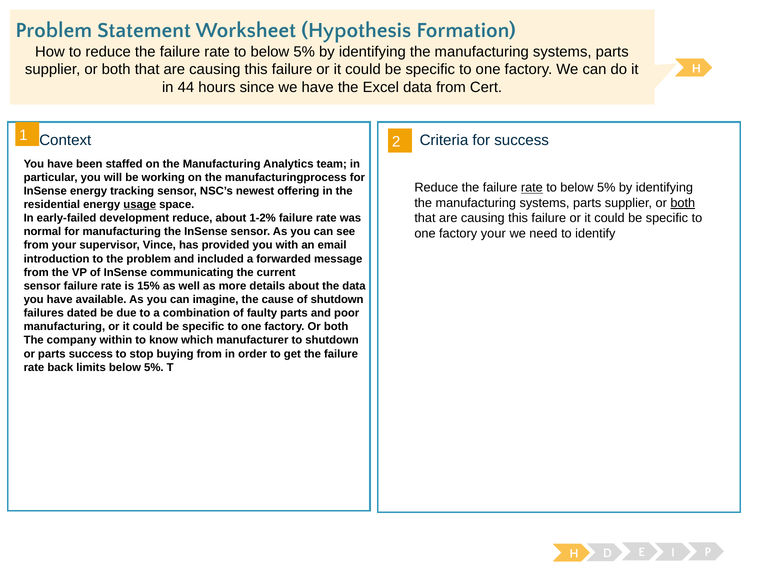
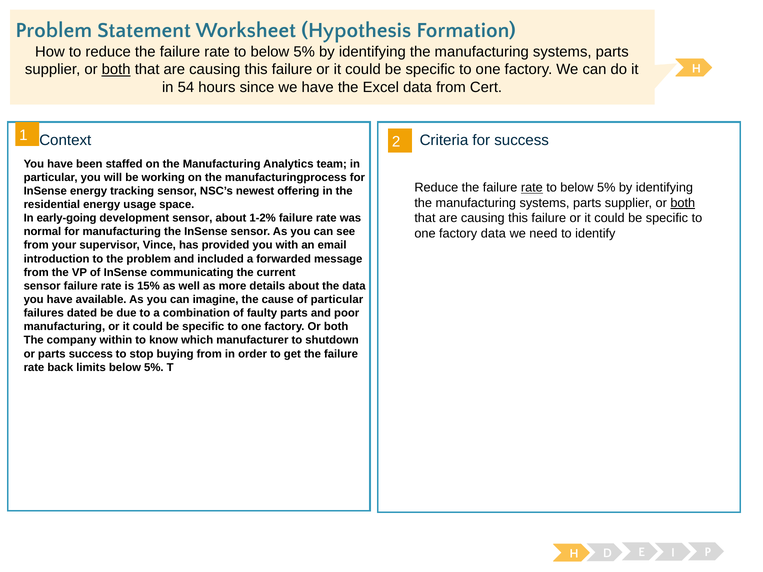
both underline: none -> present (116, 70)
44: 44 -> 54 (186, 87)
usage underline: present -> none (140, 205)
early-failed: early-failed -> early-going (67, 218)
development reduce: reduce -> sensor (192, 218)
factory your: your -> data (493, 234)
of shutdown: shutdown -> particular (337, 300)
